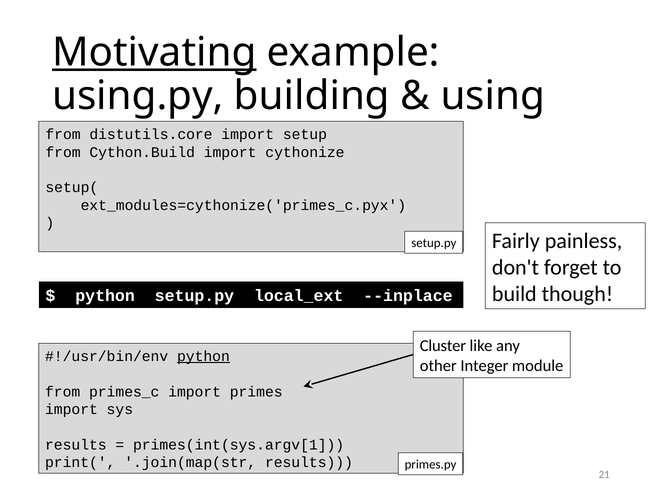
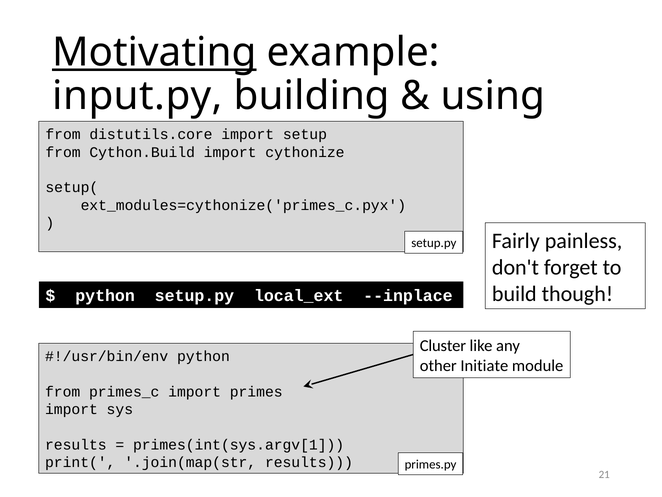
using.py: using.py -> input.py (138, 96)
python underline: present -> none (203, 356)
Integer: Integer -> Initiate (484, 365)
